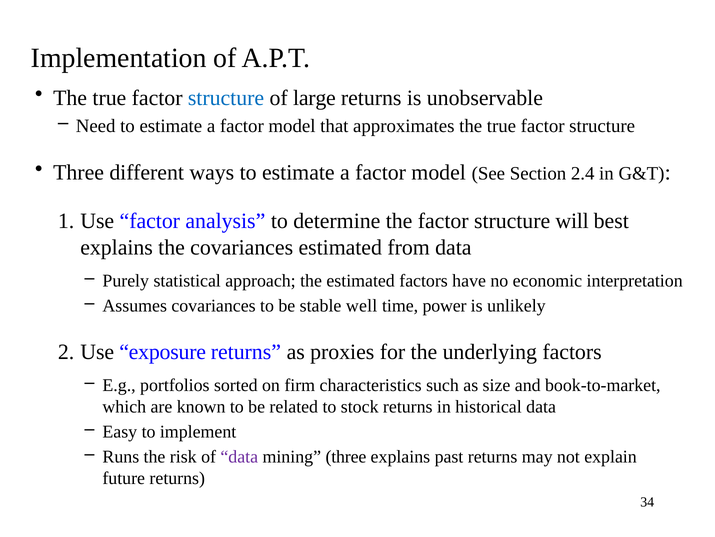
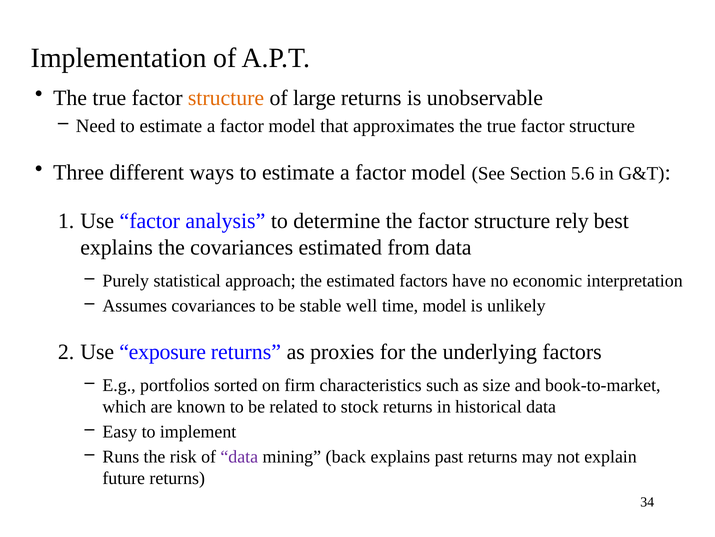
structure colour: blue -> orange (226, 98)
2.4: 2.4 -> 5.6 (583, 174)
will: will -> rely (572, 221)
time power: power -> model (445, 305)
mining three: three -> back (346, 456)
